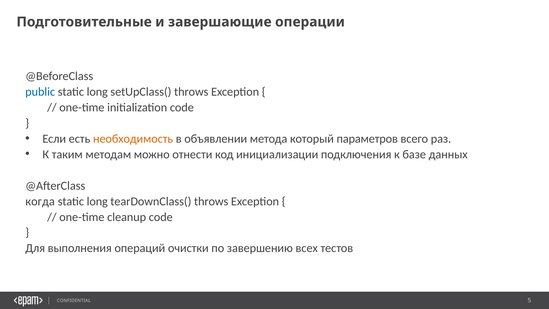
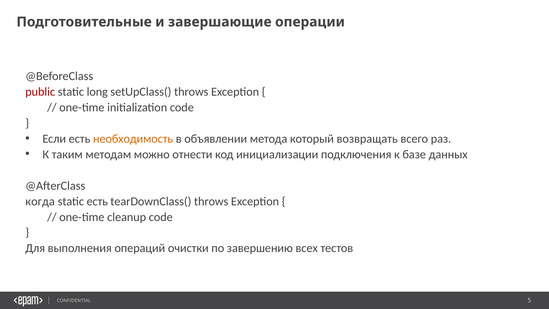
public colour: blue -> red (40, 92)
параметров: параметров -> возвращать (367, 139)
long: long -> есть (97, 201)
